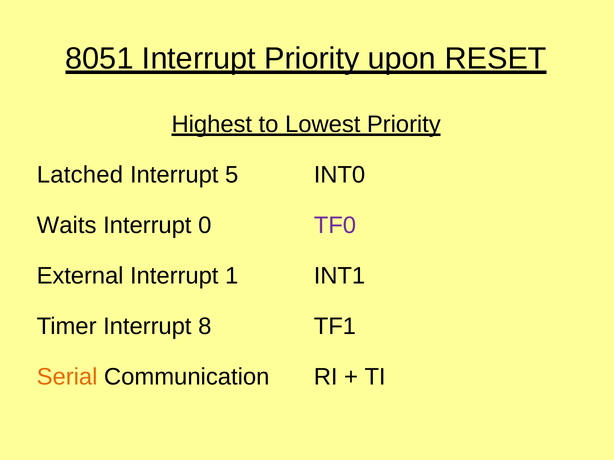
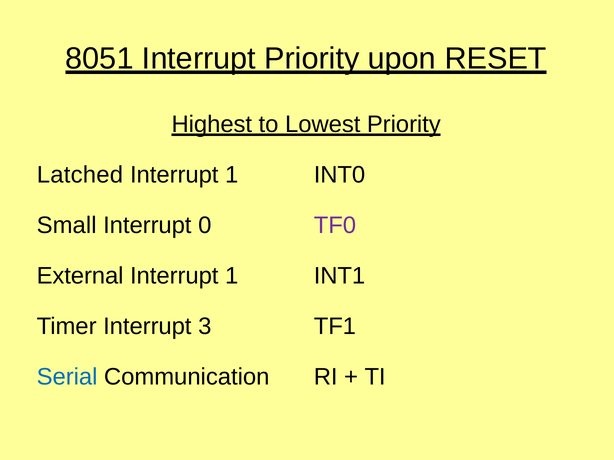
5: 5 -> 1 (232, 175)
Waits: Waits -> Small (67, 226)
8: 8 -> 3 (205, 327)
Serial colour: orange -> blue (67, 377)
